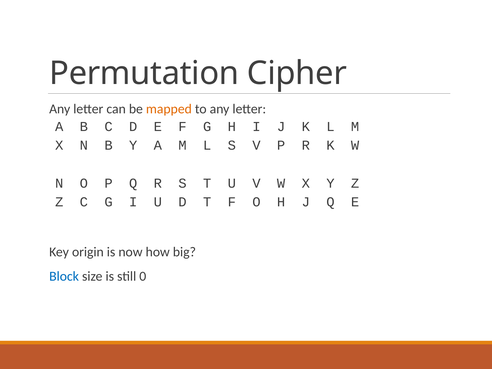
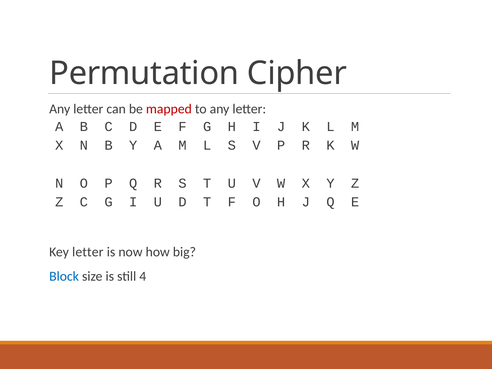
mapped colour: orange -> red (169, 109)
Key origin: origin -> letter (88, 252)
0: 0 -> 4 (143, 276)
